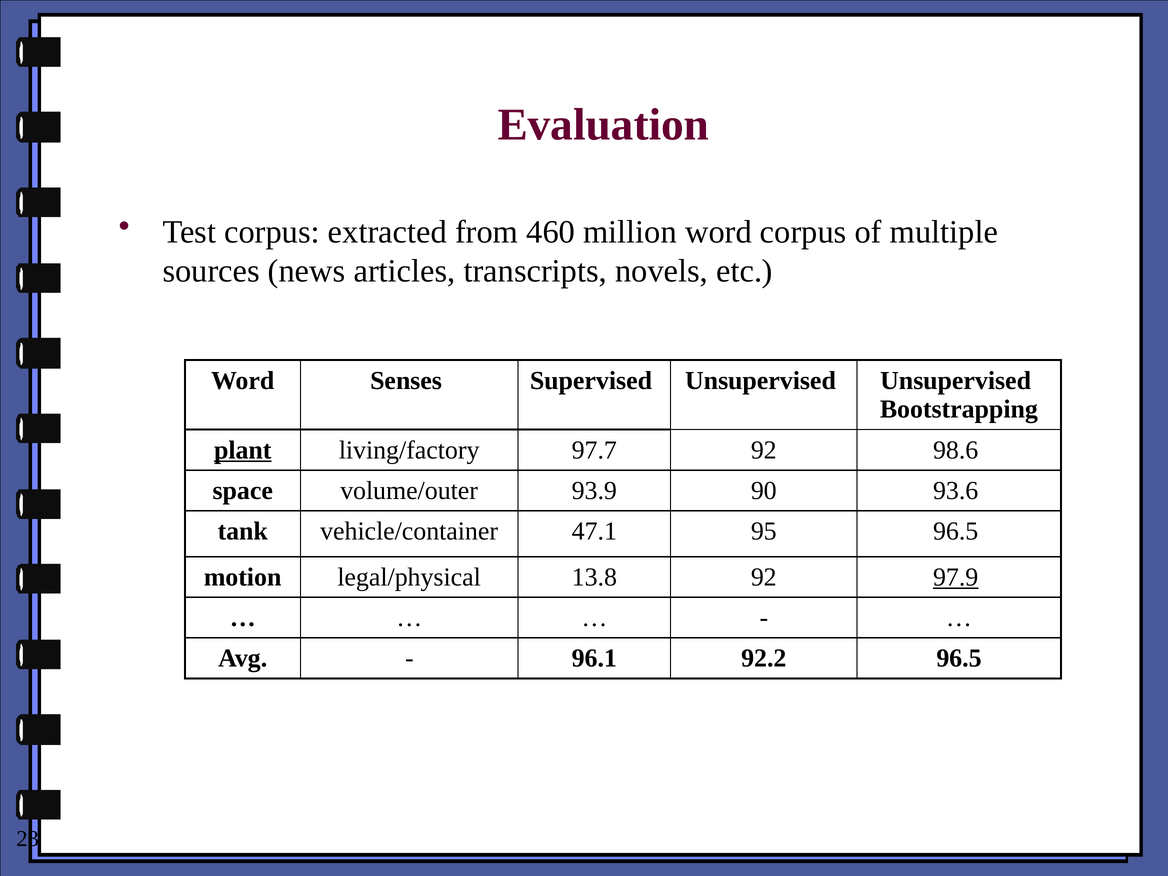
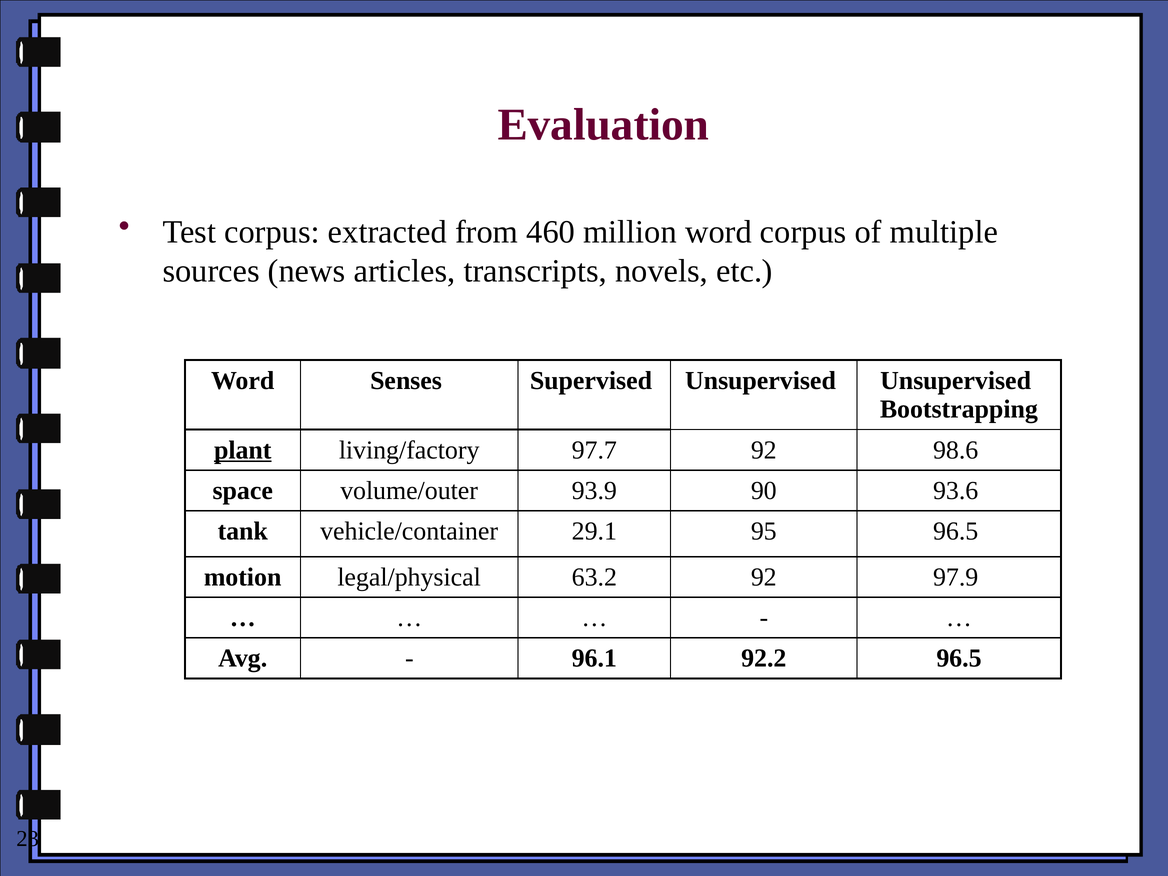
47.1: 47.1 -> 29.1 (594, 531)
13.8: 13.8 -> 63.2 (594, 577)
97.9 underline: present -> none (956, 577)
